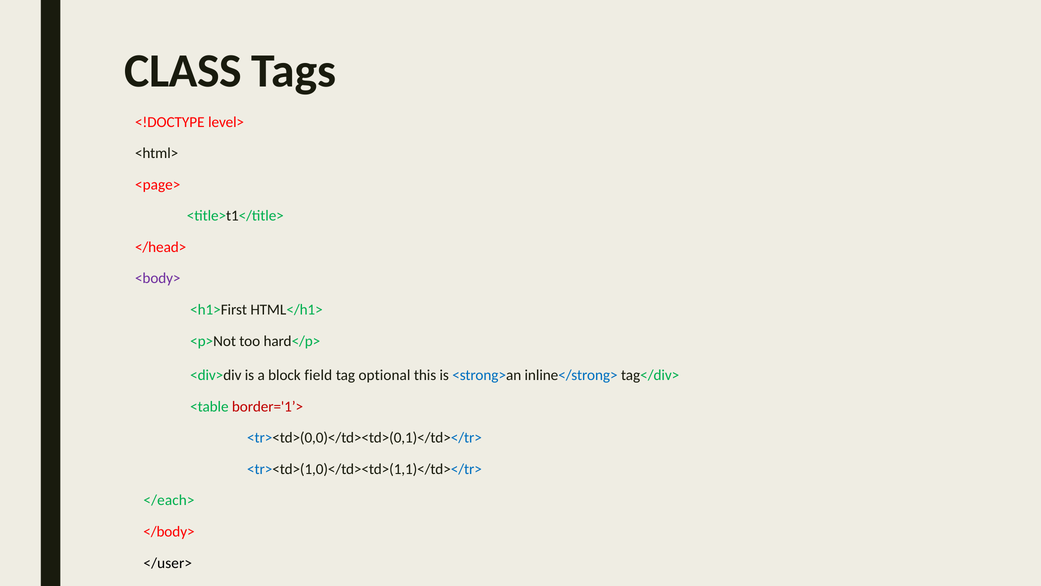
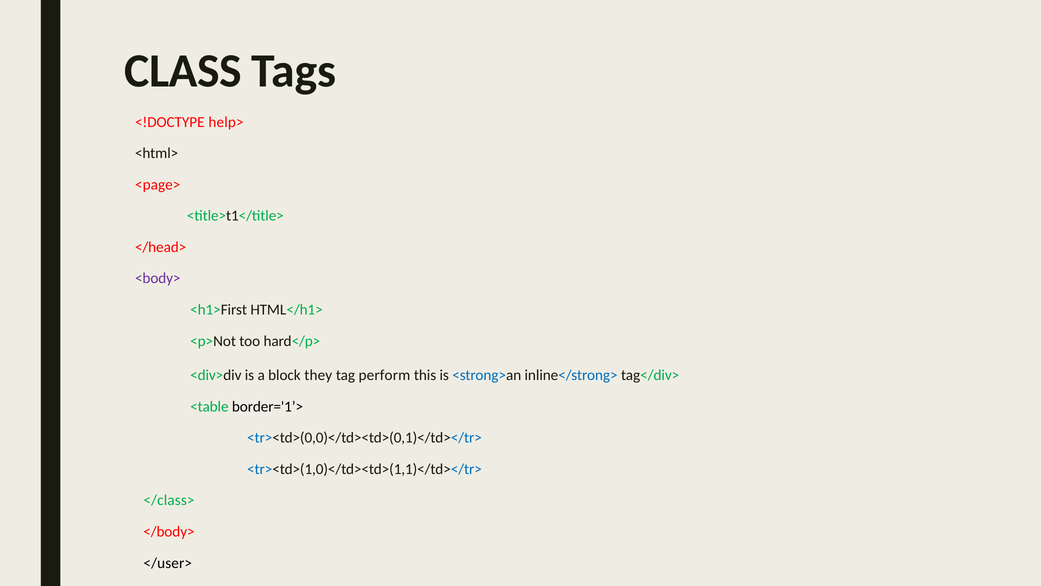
level>: level> -> help> (226, 122)
field: field -> they (318, 375)
optional: optional -> perform (384, 375)
border='1’> colour: red -> black (268, 406)
</each>: </each> -> </class> (169, 500)
